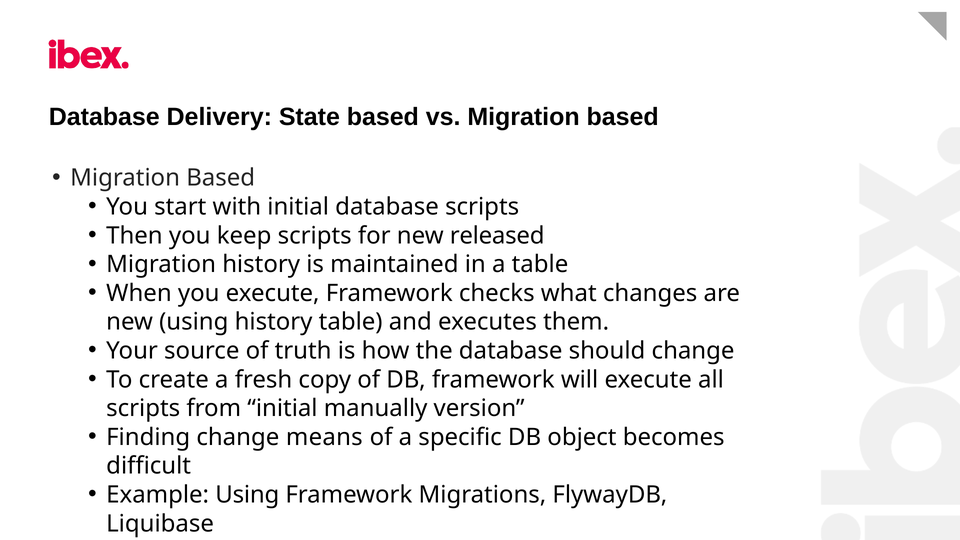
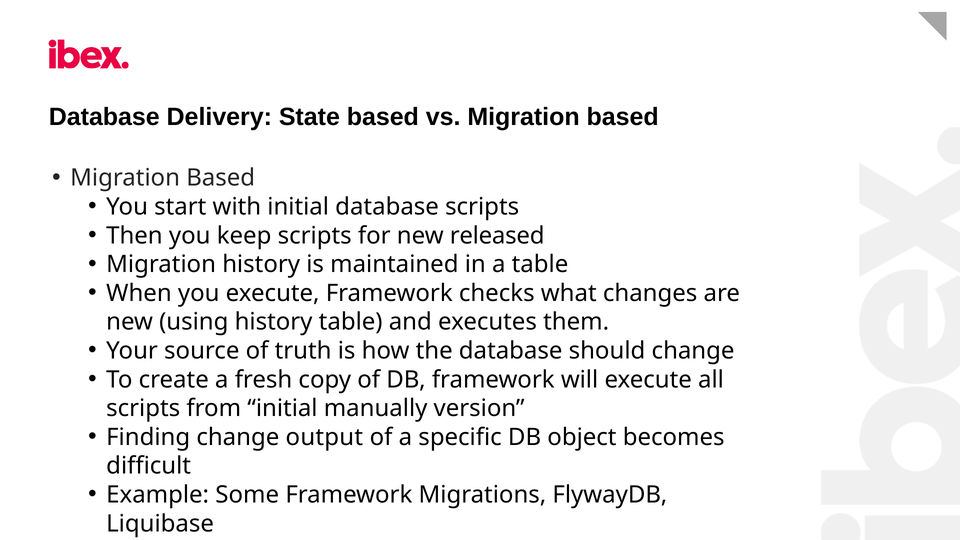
means: means -> output (324, 437)
Example Using: Using -> Some (247, 495)
